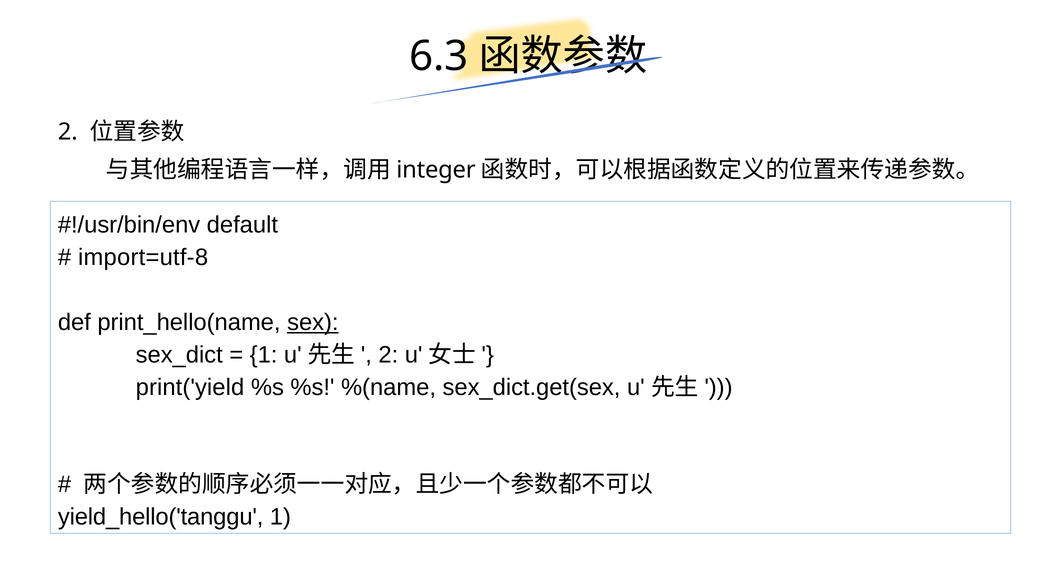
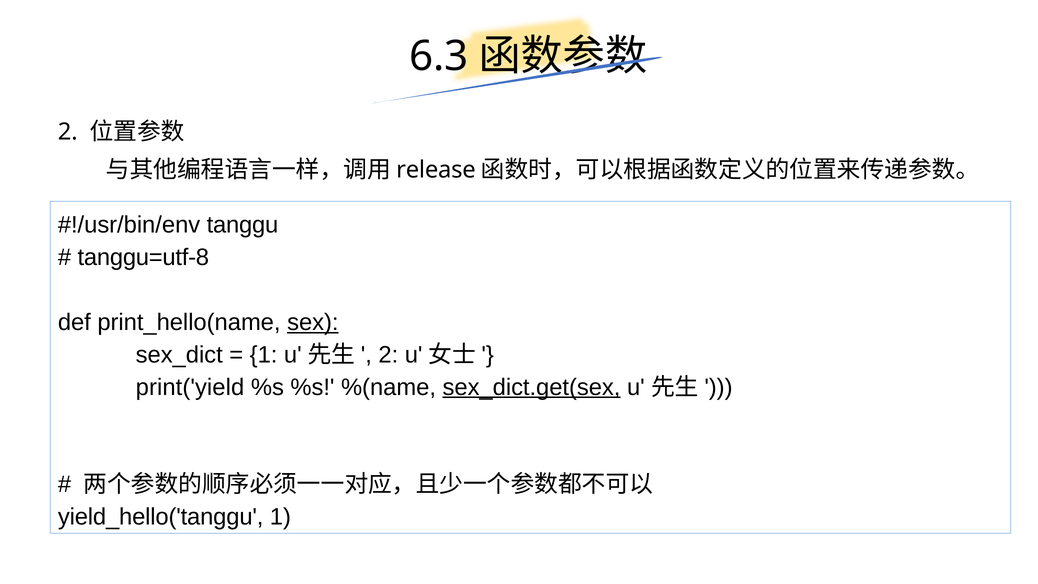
integer: integer -> release (436, 170)
default: default -> tanggu (242, 225)
import=utf-8: import=utf-8 -> tanggu=utf-8 (143, 257)
sex_dict.get(sex underline: none -> present (532, 387)
